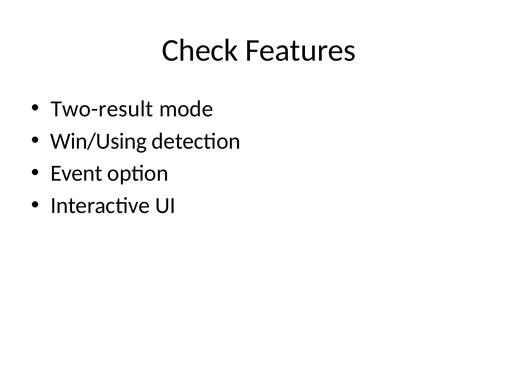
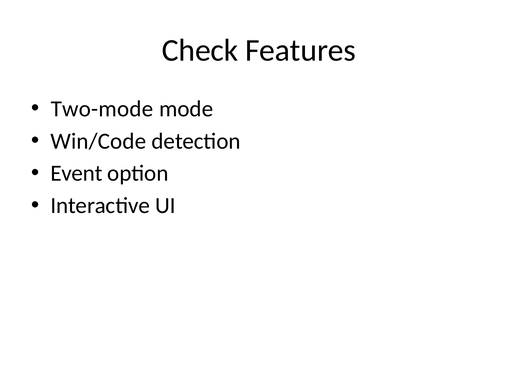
Two-result: Two-result -> Two-mode (102, 109)
Win/Using: Win/Using -> Win/Code (98, 141)
